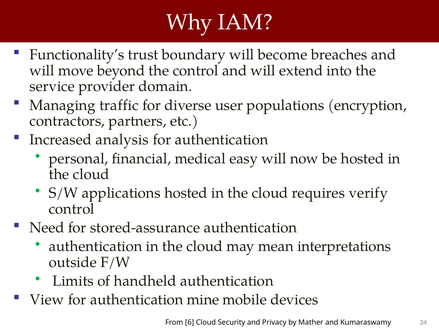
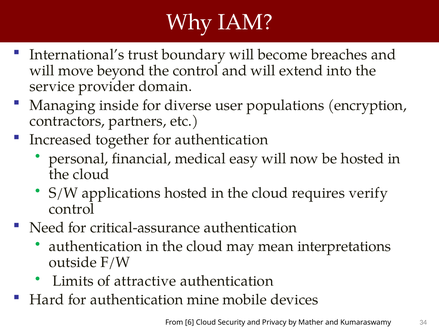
Functionality’s: Functionality’s -> International’s (77, 55)
traffic: traffic -> inside (119, 105)
analysis: analysis -> together (122, 139)
stored-assurance: stored-assurance -> critical-assurance (145, 227)
handheld: handheld -> attractive (145, 280)
View: View -> Hard (47, 299)
